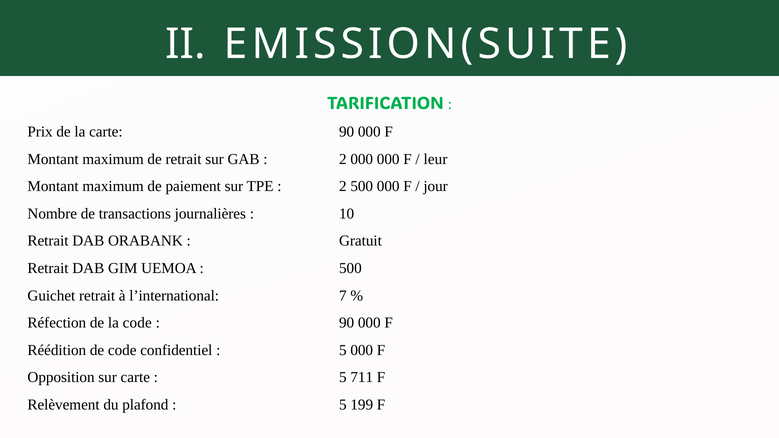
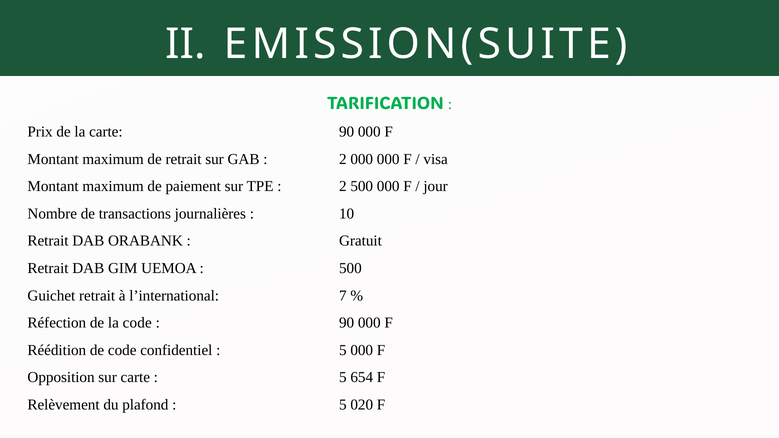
leur: leur -> visa (436, 159)
711: 711 -> 654 (362, 377)
199: 199 -> 020 (362, 405)
